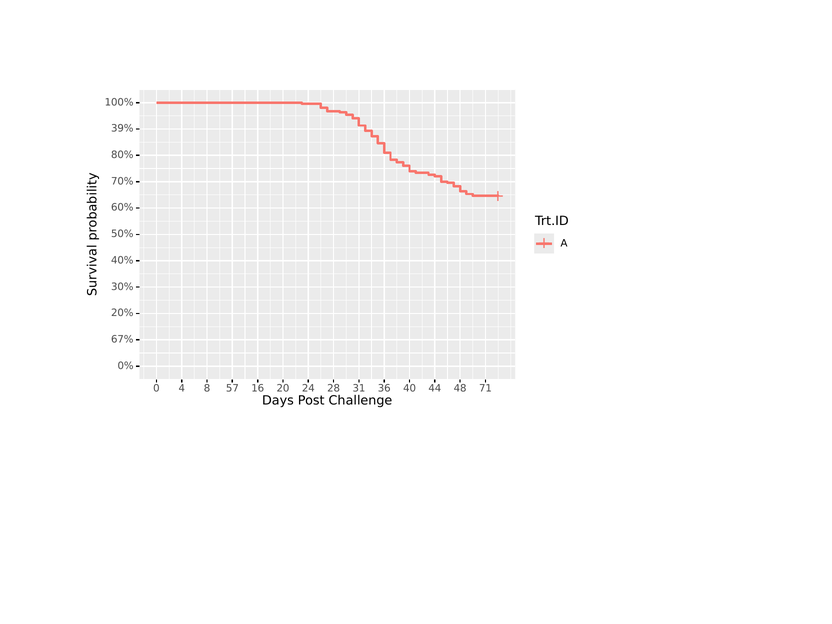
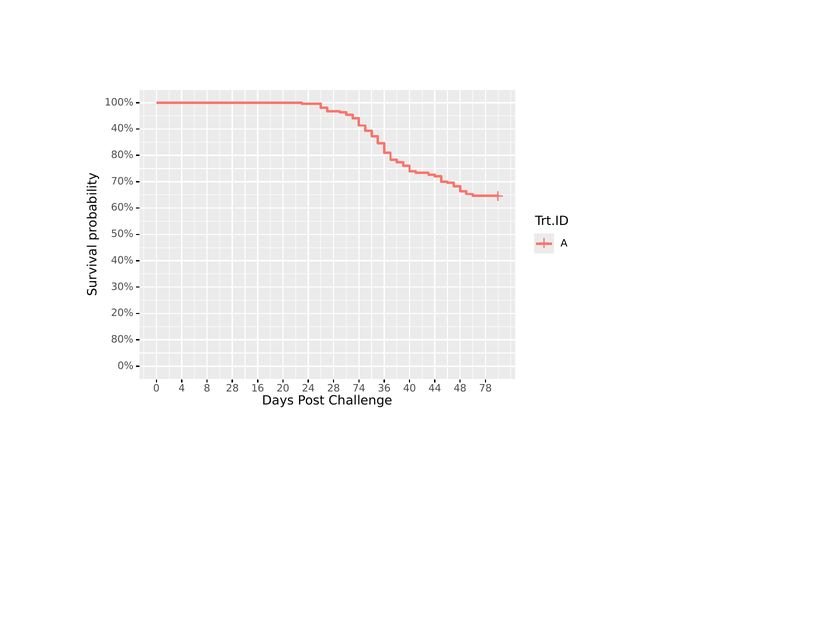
39%: 39% -> 40% (122, 129)
67%: 67% -> 80% (122, 339)
8 57: 57 -> 28 (232, 388)
31: 31 -> 74 (359, 388)
71: 71 -> 78 (485, 388)
